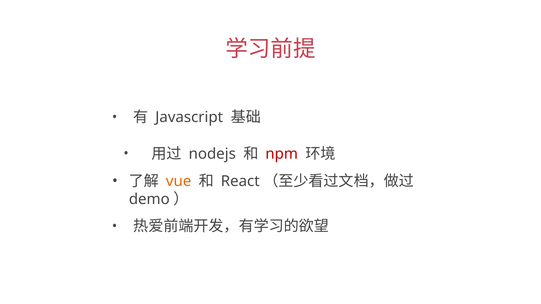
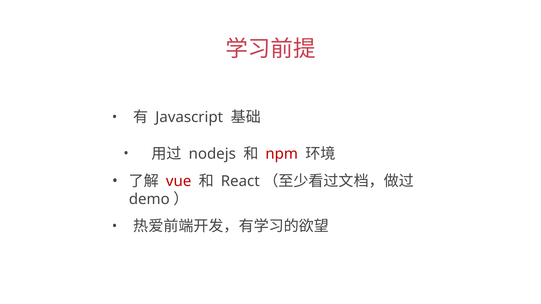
vue colour: orange -> red (179, 181)
